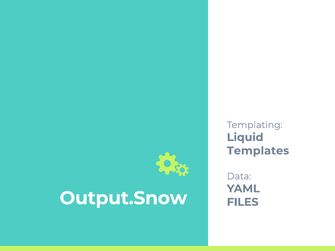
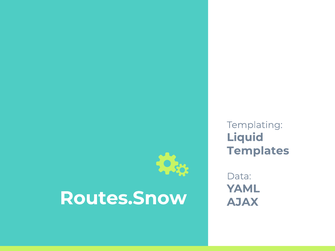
Output.Snow: Output.Snow -> Routes.Snow (123, 198)
FILES: FILES -> AJAX (243, 202)
